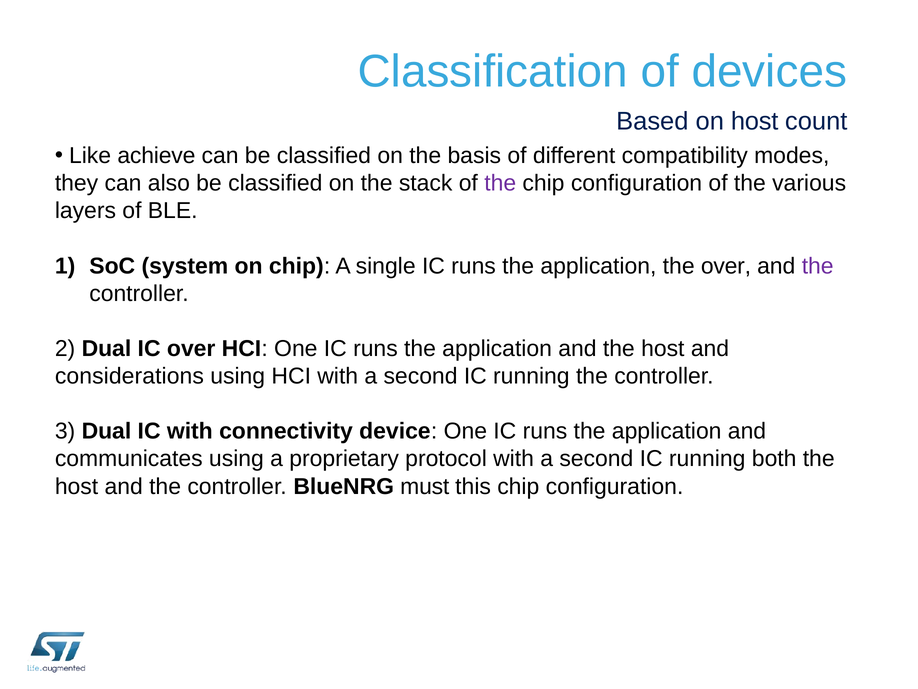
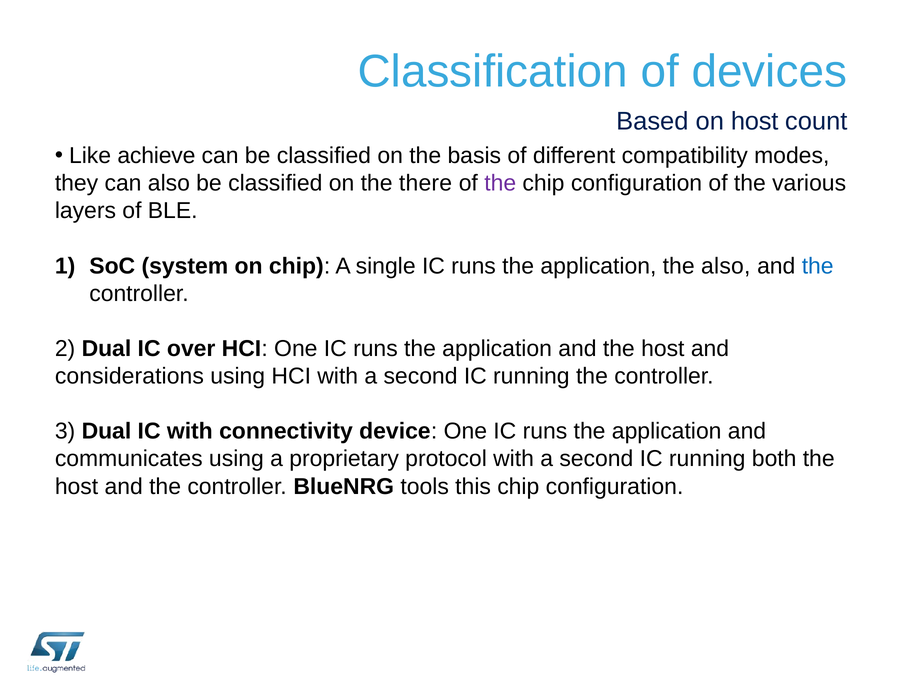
stack: stack -> there (426, 183)
the over: over -> also (726, 266)
the colour: purple -> blue (818, 266)
must: must -> tools (425, 486)
